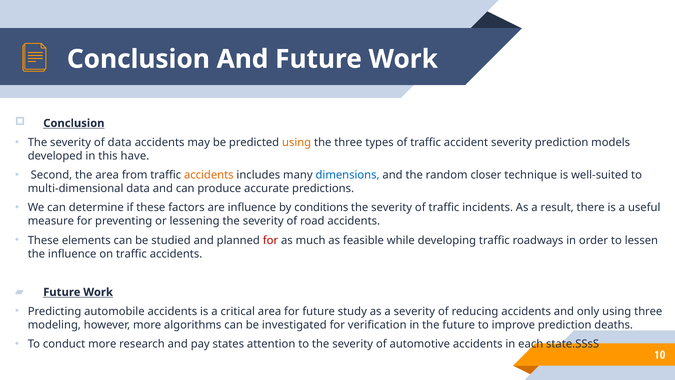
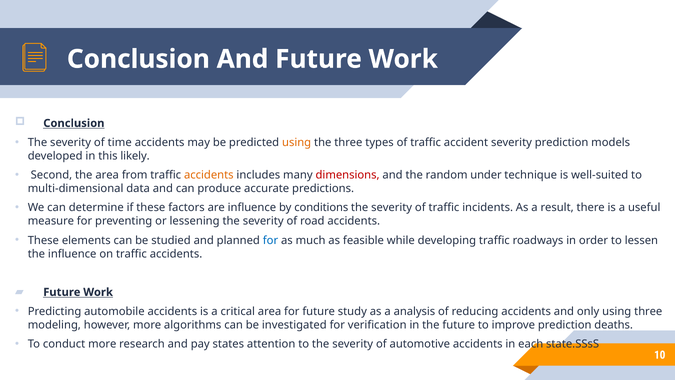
of data: data -> time (120, 142)
have: have -> likely (135, 156)
dimensions colour: blue -> red (348, 175)
closer: closer -> under (486, 175)
for colour: red -> blue (271, 240)
a severity: severity -> analysis (414, 311)
